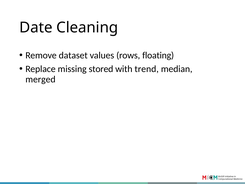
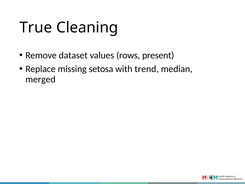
Date: Date -> True (36, 27)
floating: floating -> present (158, 55)
stored: stored -> setosa (101, 69)
